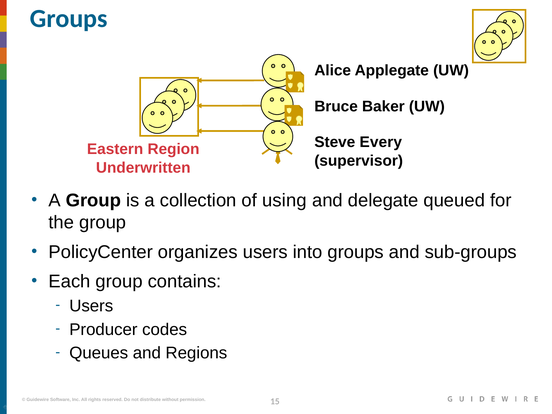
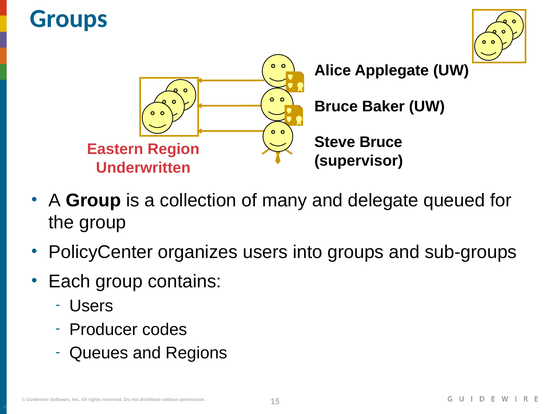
Steve Every: Every -> Bruce (381, 142)
using: using -> many (285, 200)
